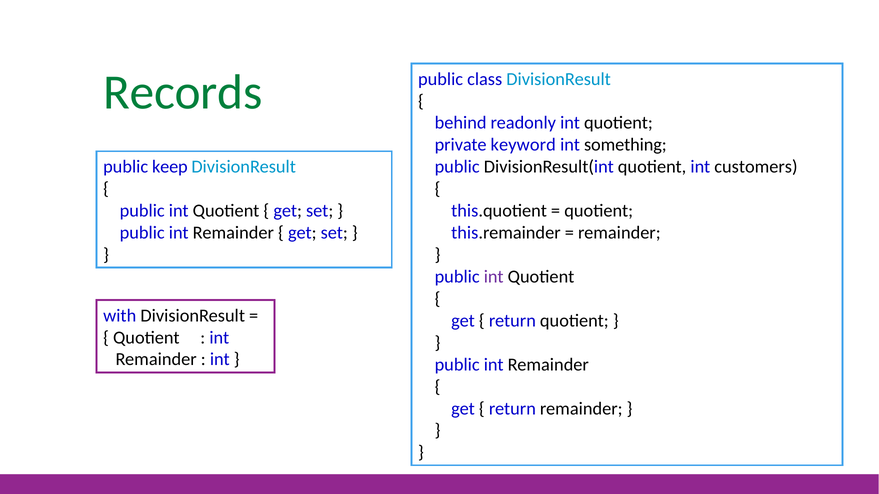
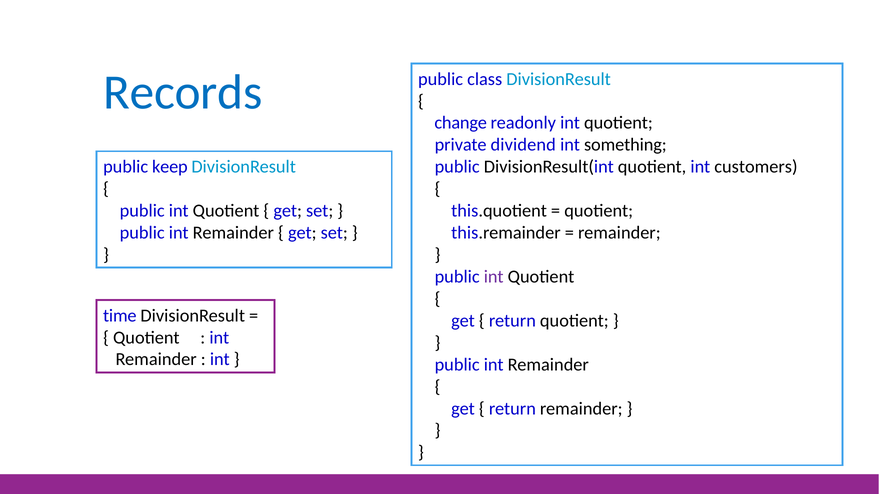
Records colour: green -> blue (183, 92)
behind: behind -> change (461, 123)
keyword: keyword -> dividend (523, 145)
with: with -> time (120, 316)
